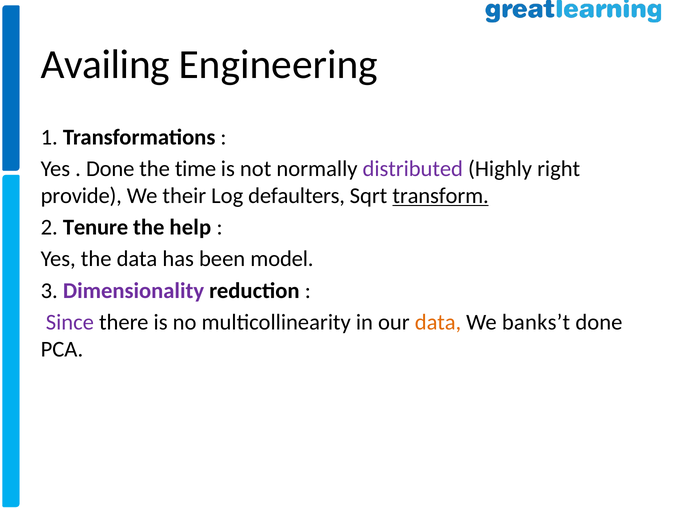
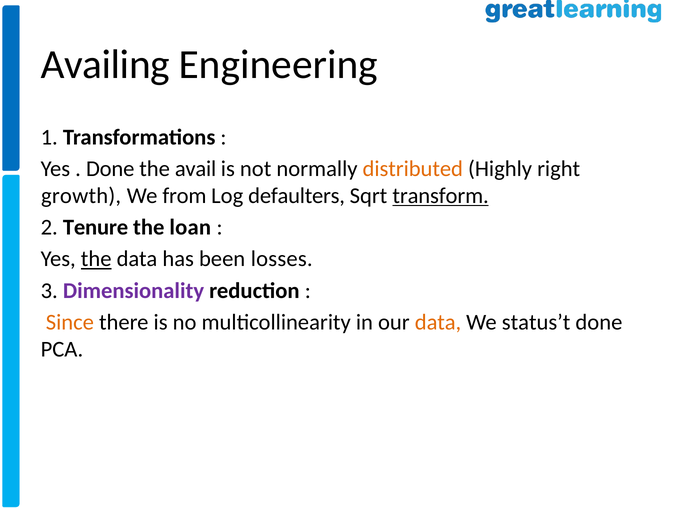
time: time -> avail (196, 169)
distributed colour: purple -> orange (413, 169)
provide: provide -> growth (81, 196)
their: their -> from (184, 196)
help: help -> loan (190, 228)
the underline: none -> present (96, 259)
model: model -> losses (282, 259)
Since colour: purple -> orange (70, 322)
banks’t: banks’t -> status’t (536, 322)
